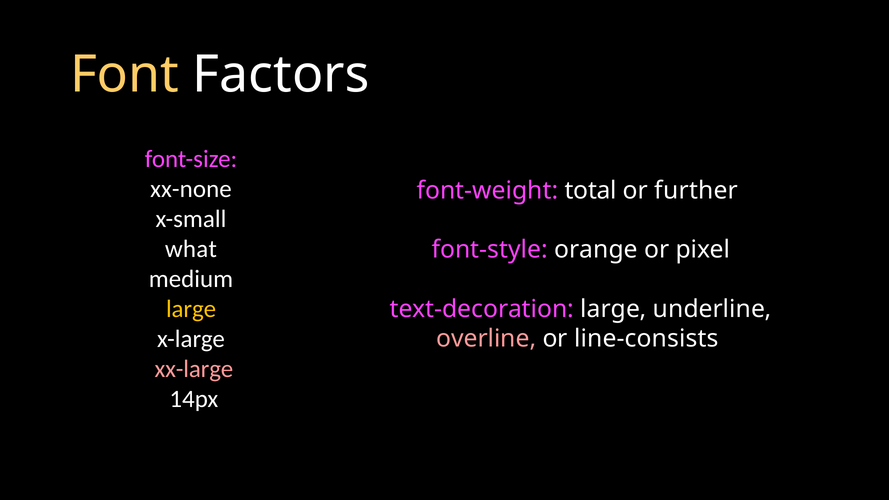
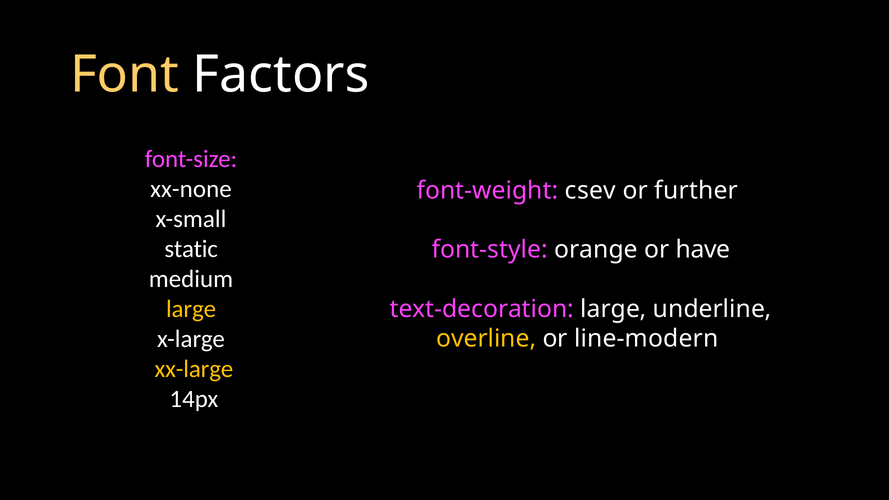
total: total -> csev (590, 191)
what: what -> static (191, 249)
pixel: pixel -> have (703, 250)
overline colour: pink -> yellow (486, 339)
line-consists: line-consists -> line-modern (646, 339)
xx-large colour: pink -> yellow (194, 369)
